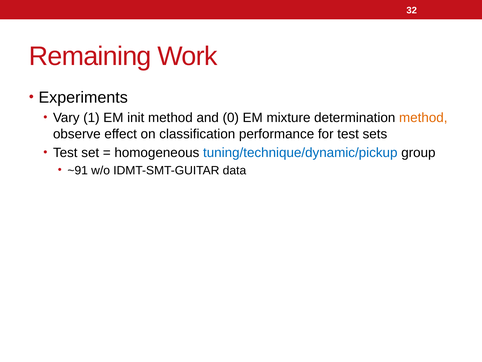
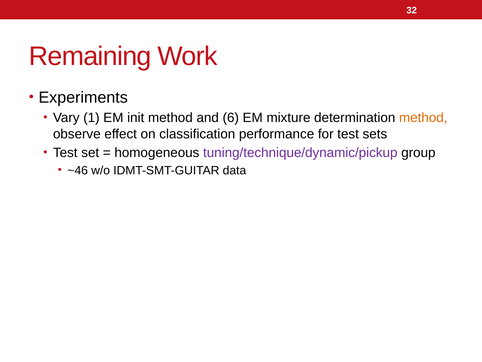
0: 0 -> 6 (231, 118)
tuning/technique/dynamic/pickup colour: blue -> purple (300, 153)
~91: ~91 -> ~46 (78, 170)
